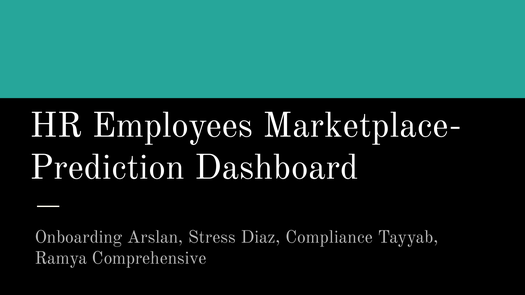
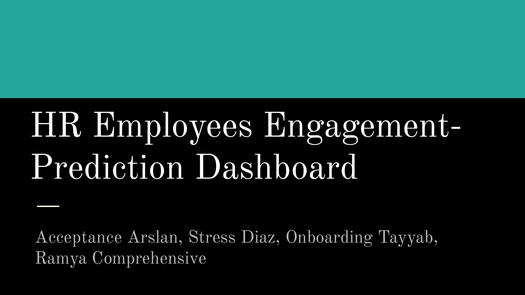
Marketplace-: Marketplace- -> Engagement- (363, 126)
Onboarding: Onboarding -> Acceptance (78, 237)
Compliance: Compliance -> Onboarding (329, 237)
